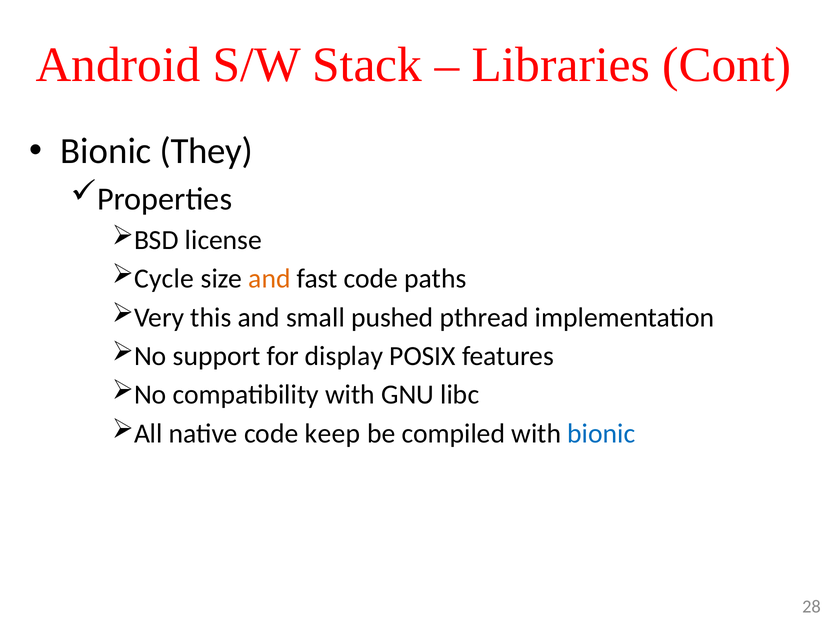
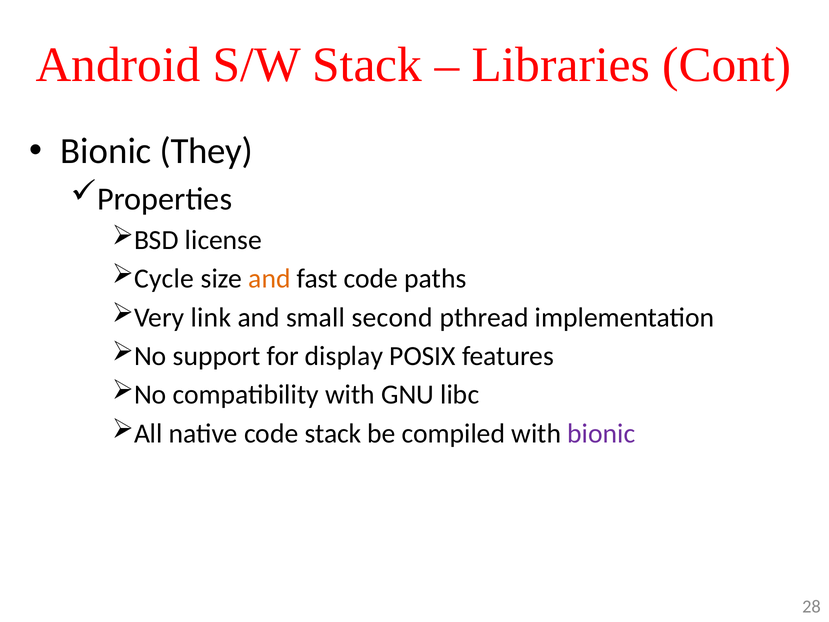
this: this -> link (211, 317)
pushed: pushed -> second (392, 317)
code keep: keep -> stack (333, 433)
bionic colour: blue -> purple (601, 433)
